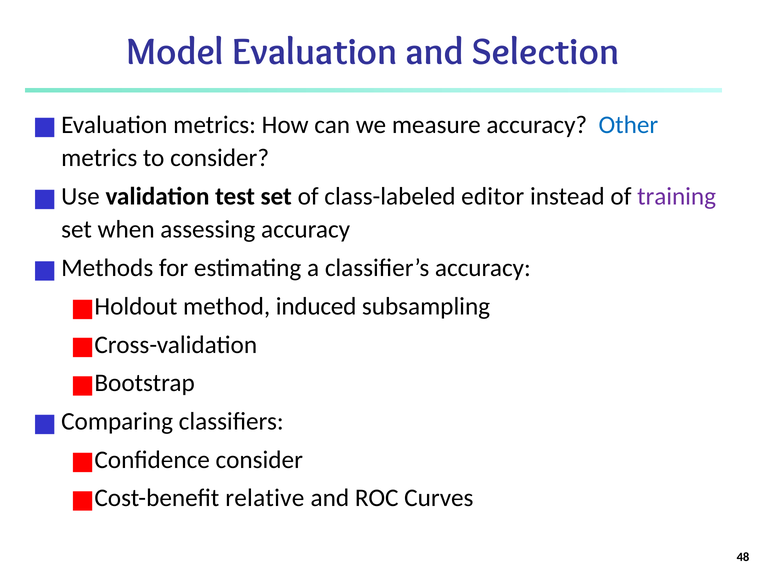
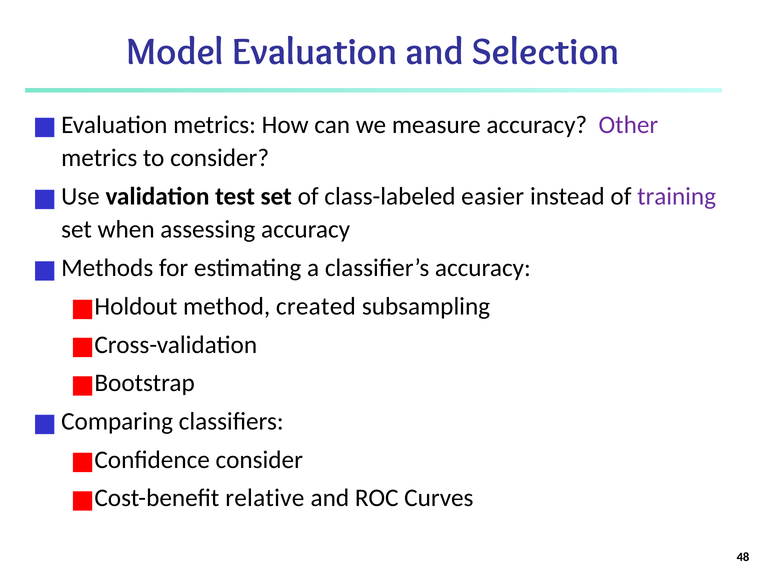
Other colour: blue -> purple (628, 125)
editor: editor -> easier (493, 196)
induced: induced -> created (316, 306)
